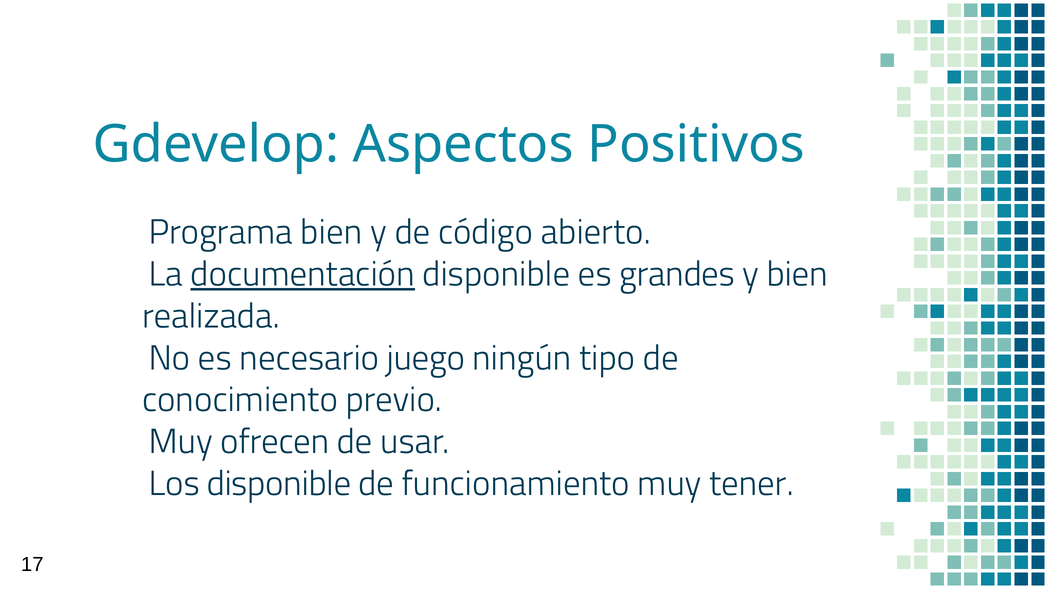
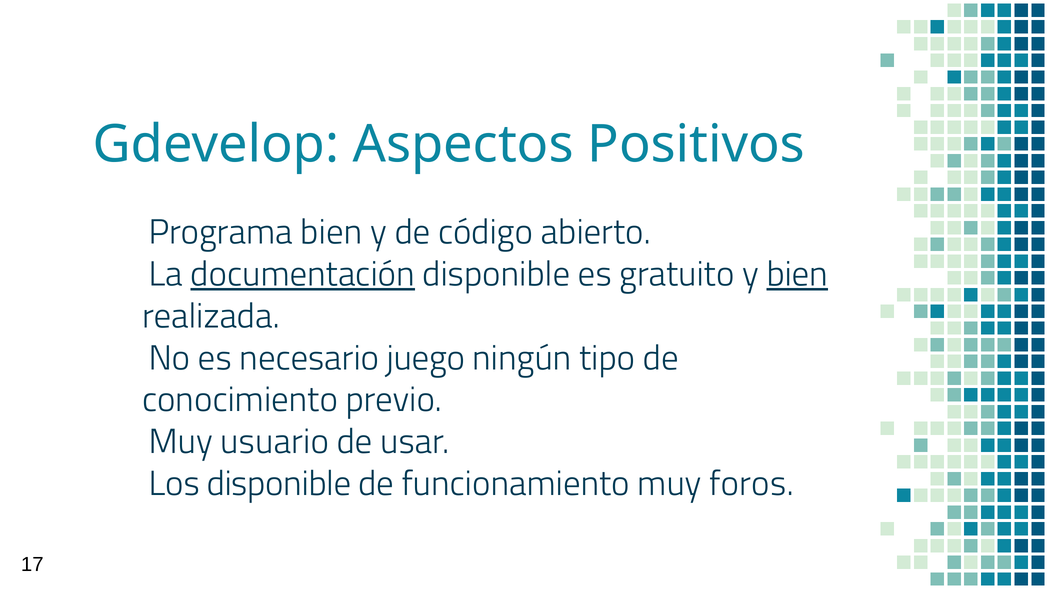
grandes: grandes -> gratuito (677, 274)
bien underline: none -> present (797, 274)
ofrecen: ofrecen -> usuario (275, 442)
tener: tener -> foros (751, 484)
